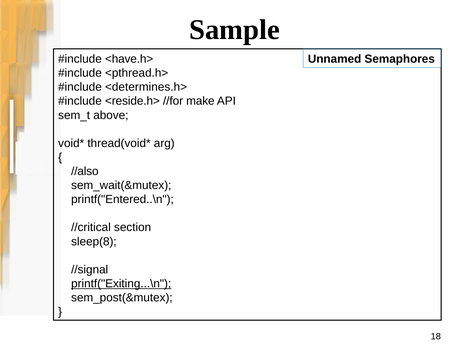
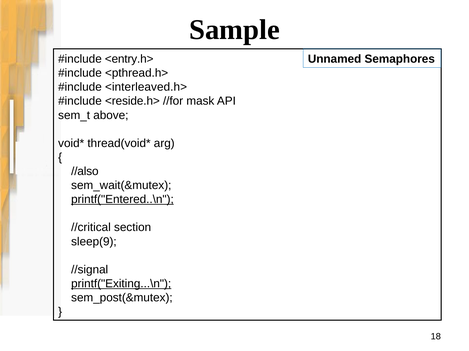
<have.h>: <have.h> -> <entry.h> (129, 59)
<determines.h>: <determines.h> -> <interleaved.h> (146, 87)
make: make -> mask (200, 101)
printf("Entered..\n underline: none -> present (122, 200)
sleep(8: sleep(8 -> sleep(9 (94, 242)
